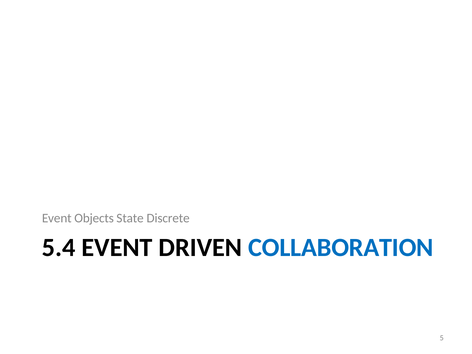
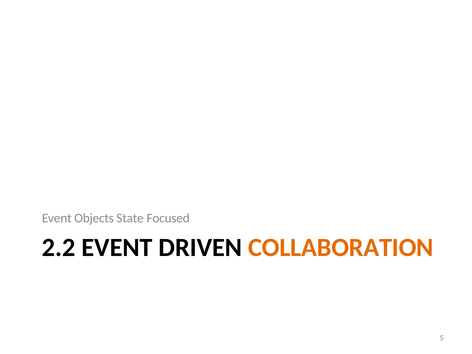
Discrete: Discrete -> Focused (168, 218)
5.4: 5.4 -> 2.2 (59, 247)
COLLABORATION colour: blue -> orange (341, 247)
